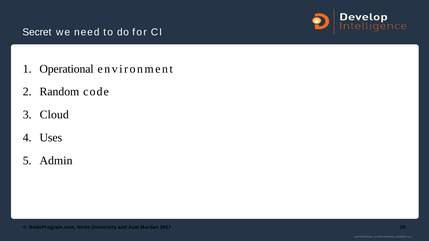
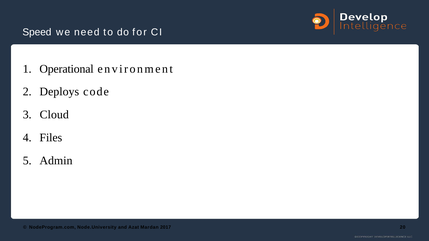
Secret: Secret -> Speed (37, 32)
Random: Random -> Deploys (59, 92)
Uses: Uses -> Files (51, 138)
